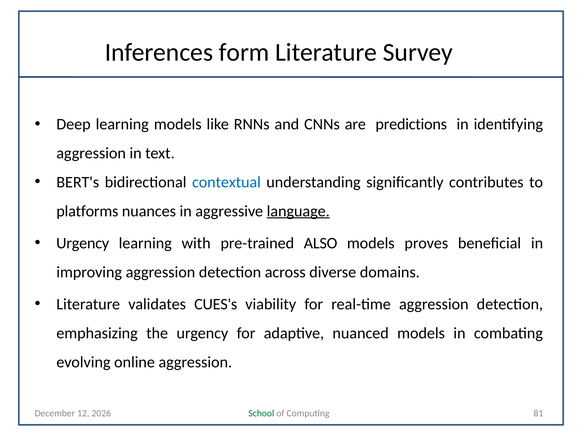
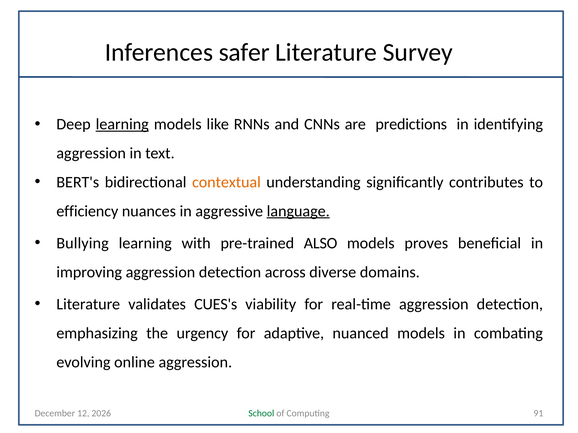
form: form -> safer (244, 52)
learning underline: none -> present (122, 124)
contextual colour: blue -> orange (226, 182)
platforms: platforms -> efficiency (87, 211)
Urgency: Urgency -> Bullying (83, 243)
81: 81 -> 91 (538, 414)
